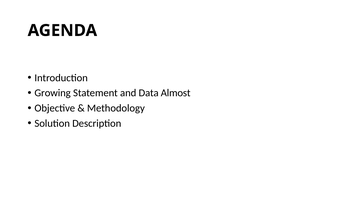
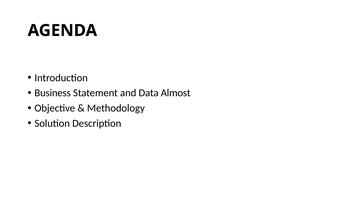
Growing: Growing -> Business (53, 93)
